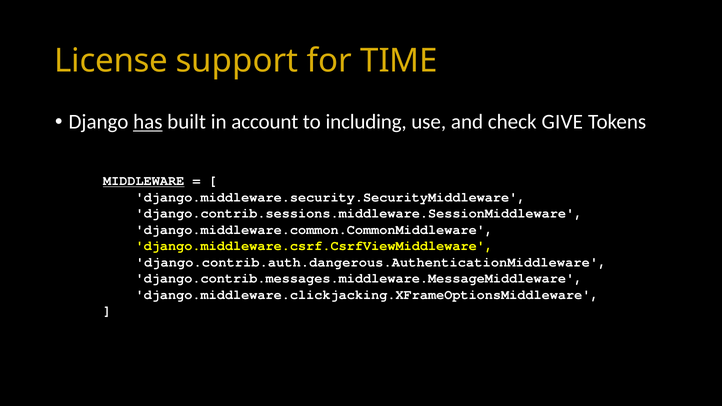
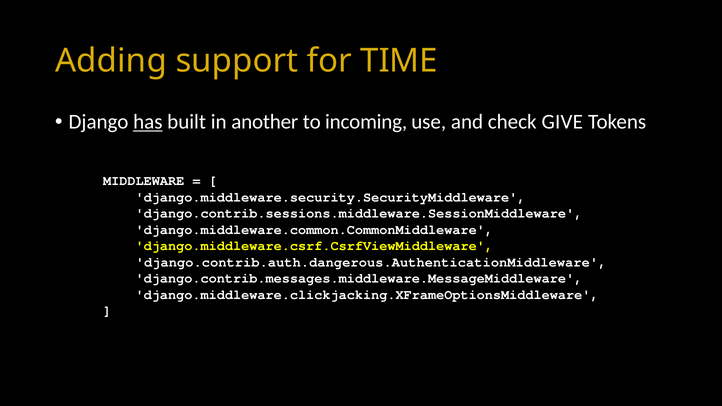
License: License -> Adding (111, 61)
account: account -> another (265, 122)
including: including -> incoming (366, 122)
MIDDLEWARE underline: present -> none (144, 181)
